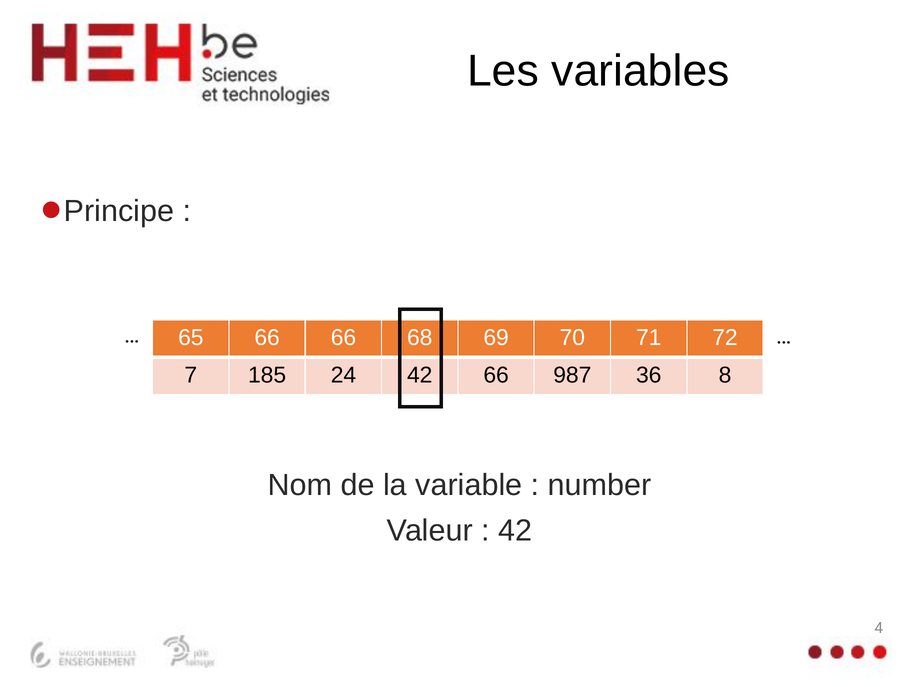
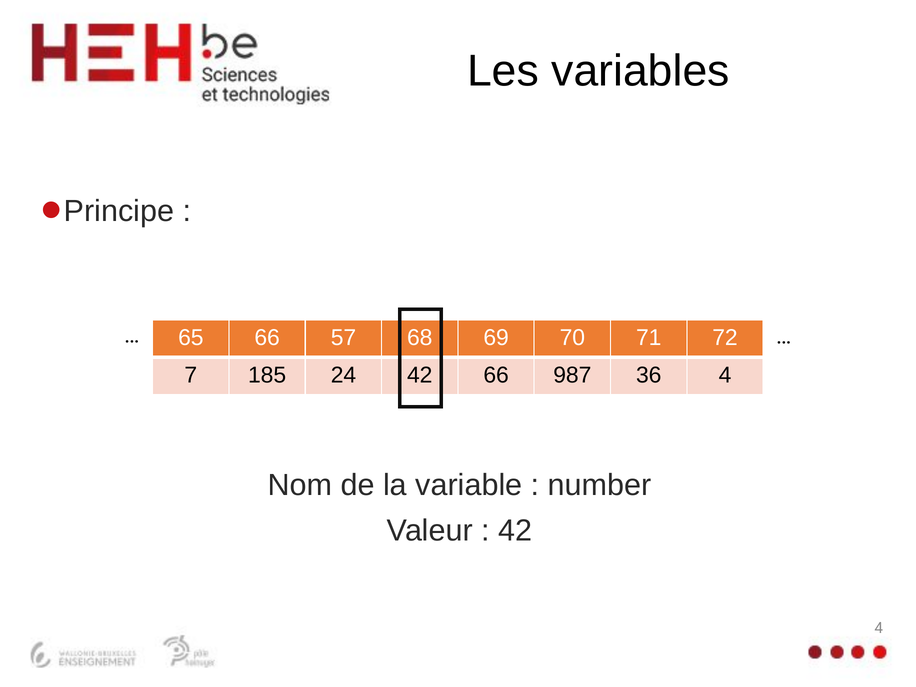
66 66: 66 -> 57 (343, 338)
36 8: 8 -> 4 (725, 375)
